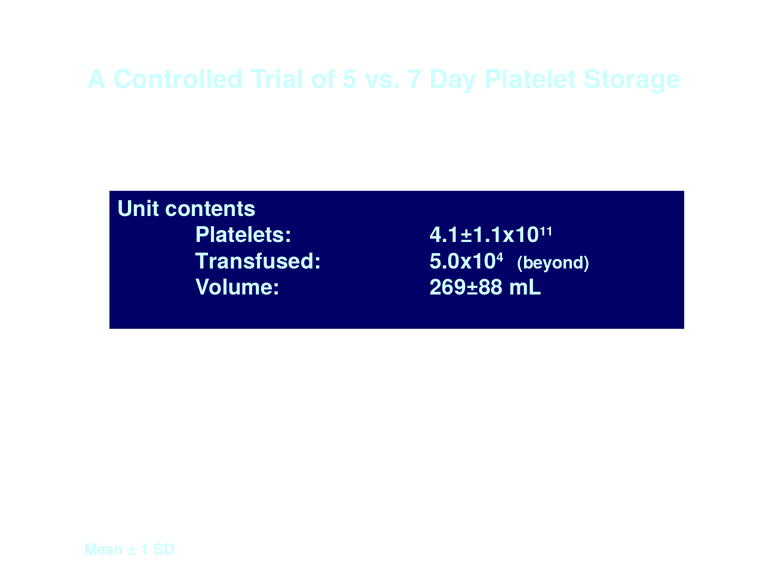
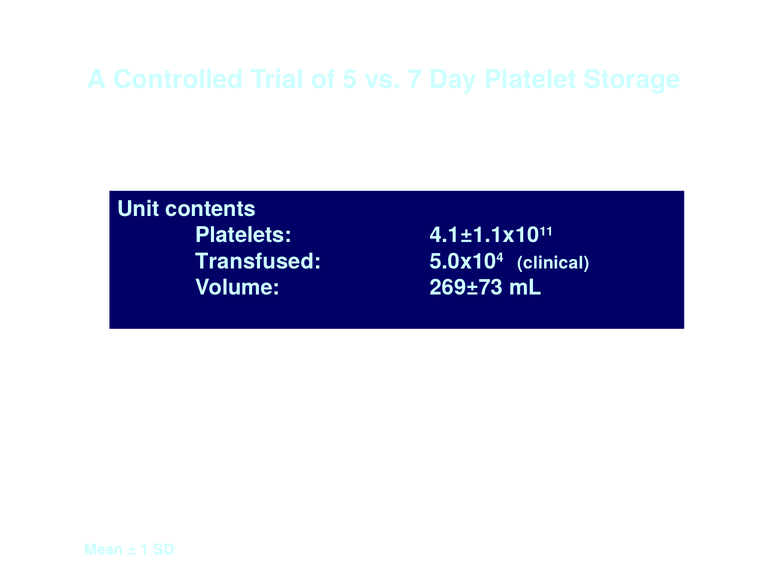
beyond: beyond -> clinical (553, 263)
269±88: 269±88 -> 269±73 (466, 288)
